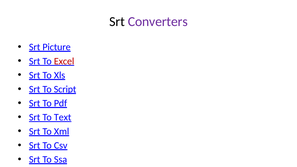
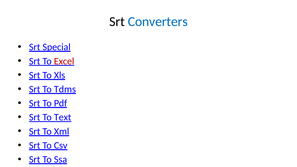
Converters colour: purple -> blue (158, 22)
Picture: Picture -> Special (57, 47)
Script: Script -> Tdms (65, 89)
